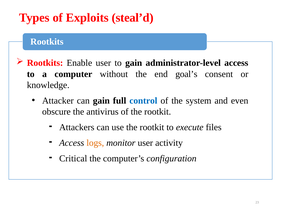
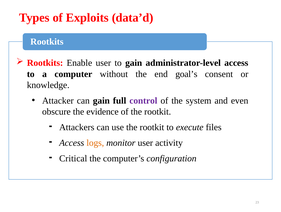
steal’d: steal’d -> data’d (133, 18)
control colour: blue -> purple (143, 101)
antivirus: antivirus -> evidence (103, 112)
